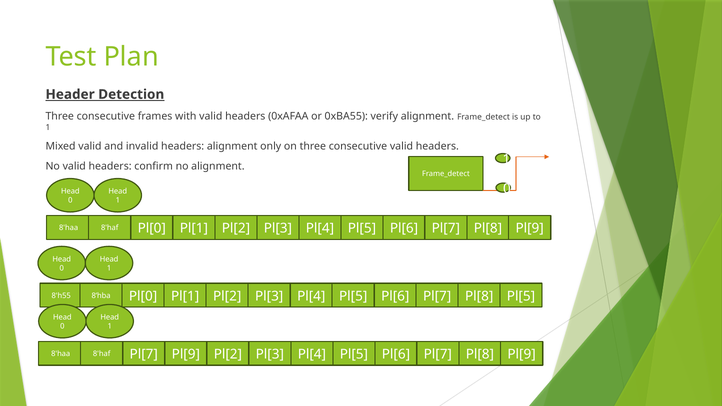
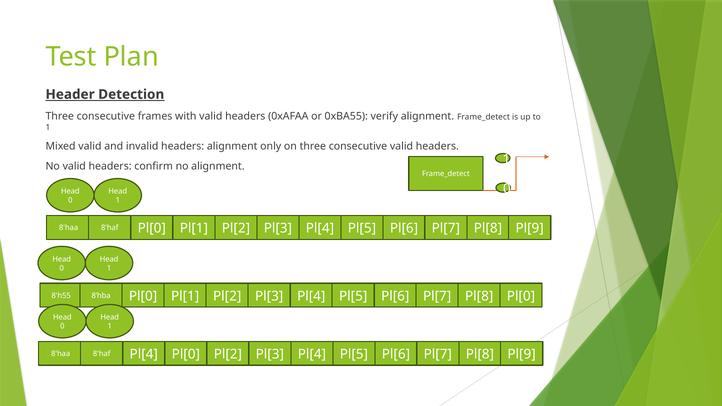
Pl[8 Pl[5: Pl[5 -> Pl[0 (521, 296)
8'haa Pl[7: Pl[7 -> Pl[4 (144, 354)
8'haf Pl[9: Pl[9 -> Pl[0 (186, 354)
